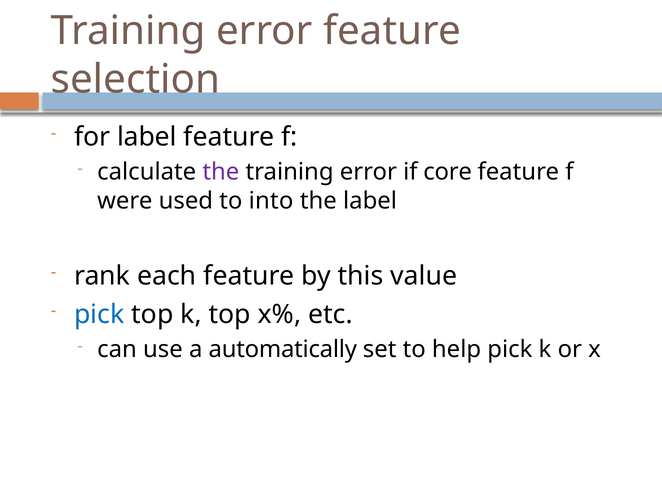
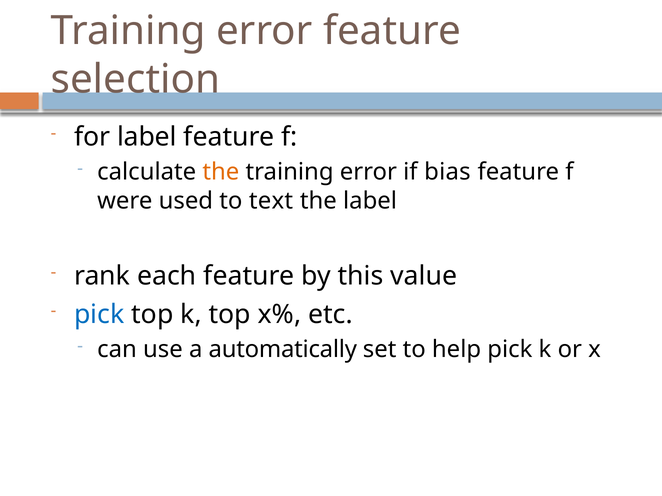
the colour: purple -> orange (221, 172)
core: core -> bias (447, 172)
into: into -> text (271, 201)
